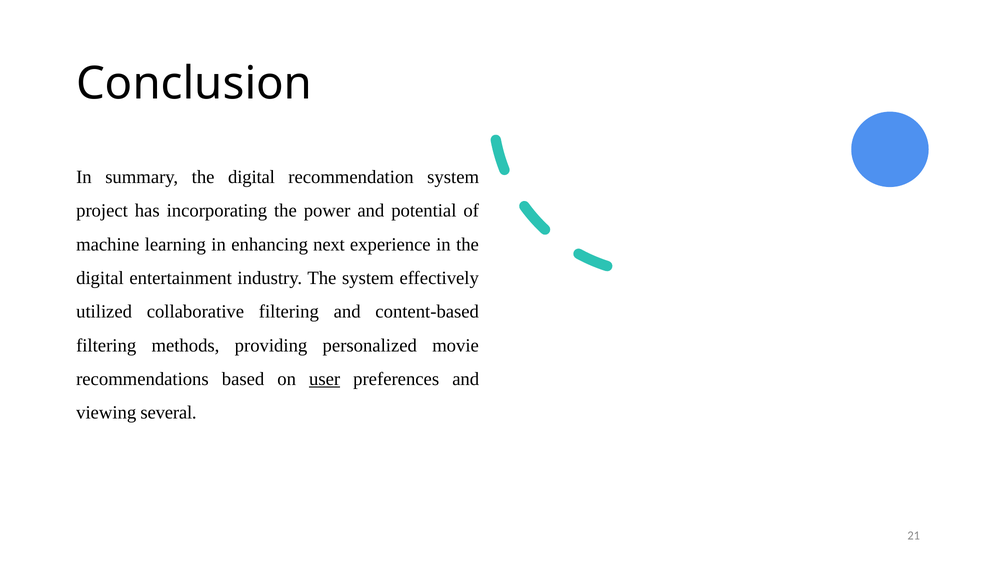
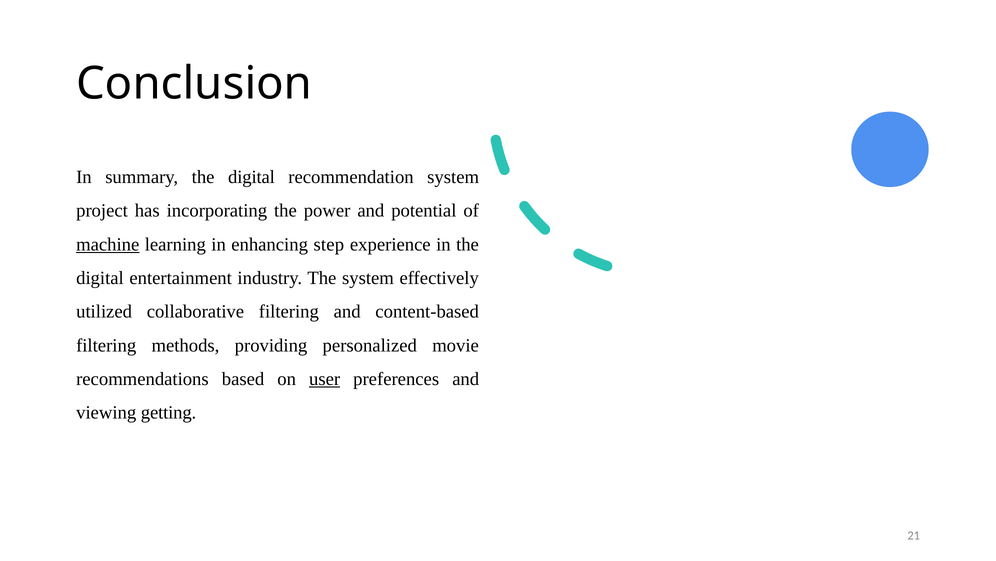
machine underline: none -> present (108, 244)
next: next -> step (329, 244)
several: several -> getting (169, 412)
